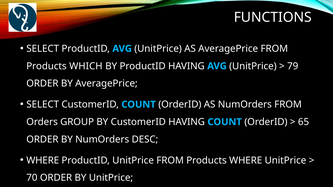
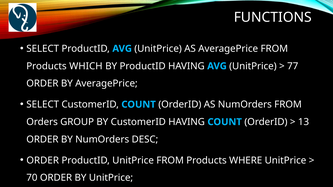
79: 79 -> 77 (293, 66)
65: 65 -> 13 (304, 122)
WHERE: WHERE -> ORDER (43, 161)
